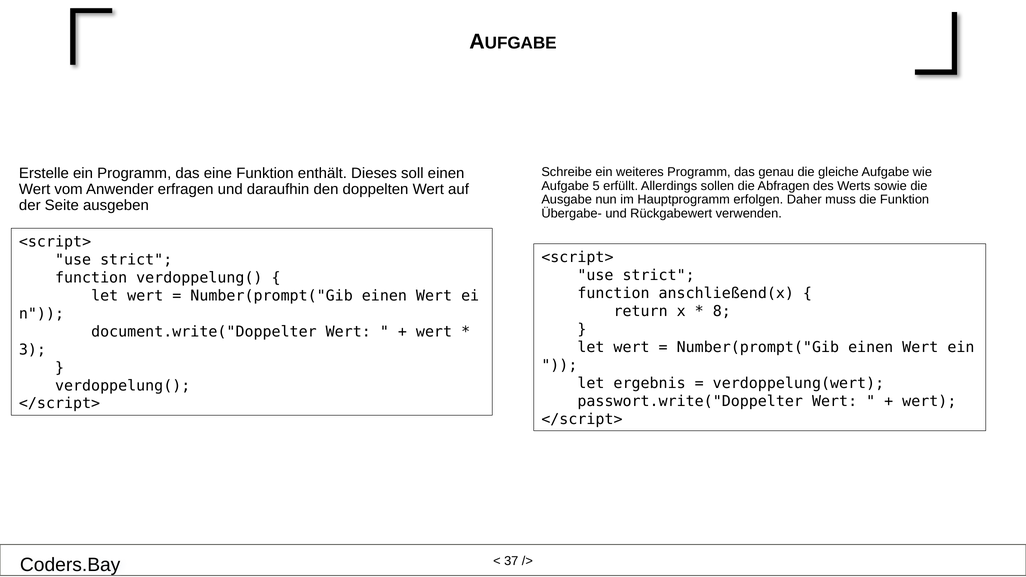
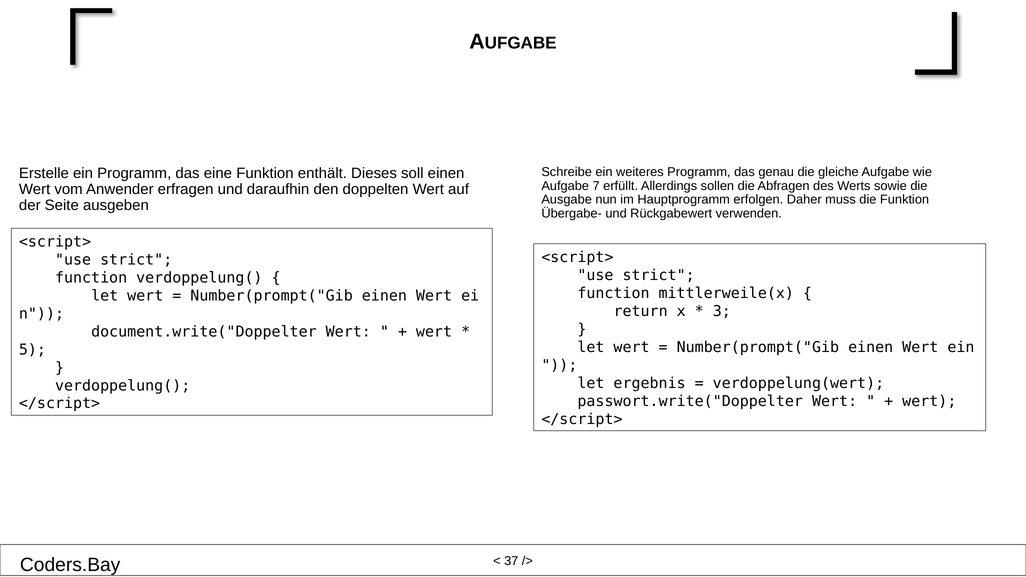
5: 5 -> 7 (596, 186)
anschließend(x: anschließend(x -> mittlerweile(x (726, 293)
8: 8 -> 3 (722, 311)
3: 3 -> 5 (32, 350)
